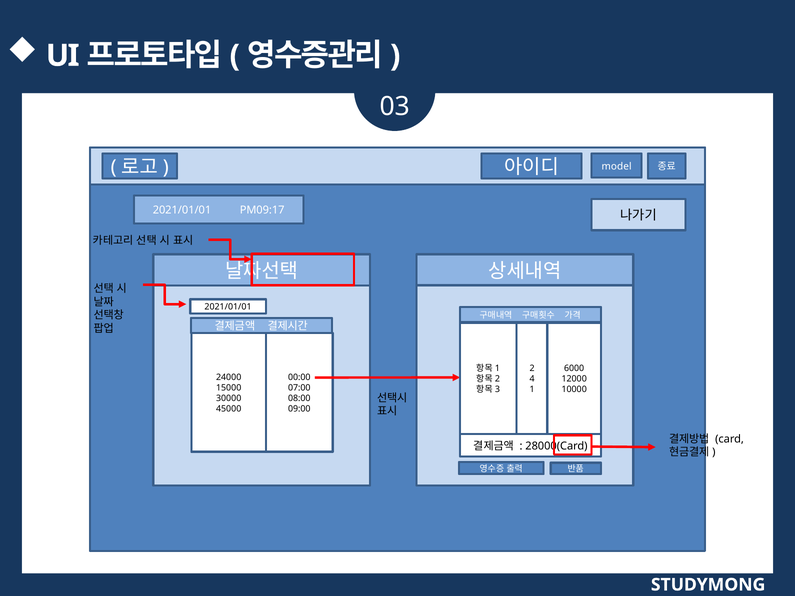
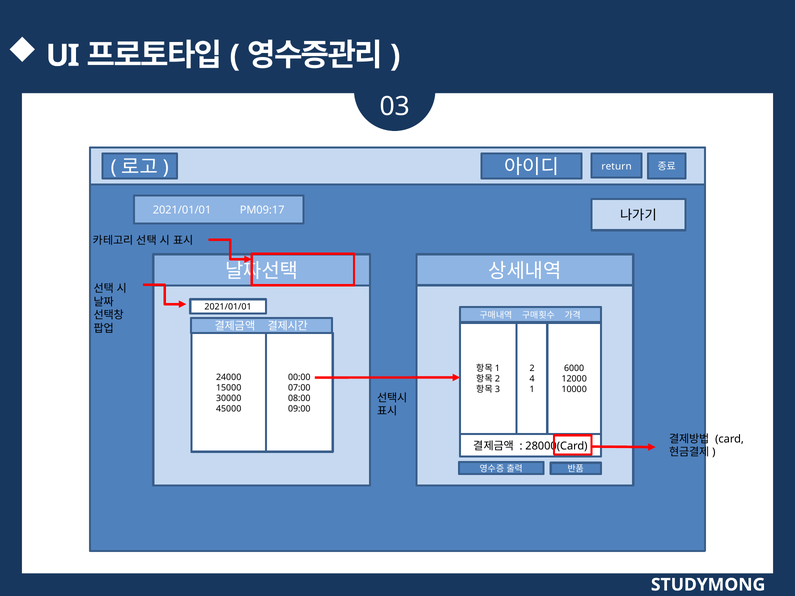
model: model -> return (617, 166)
